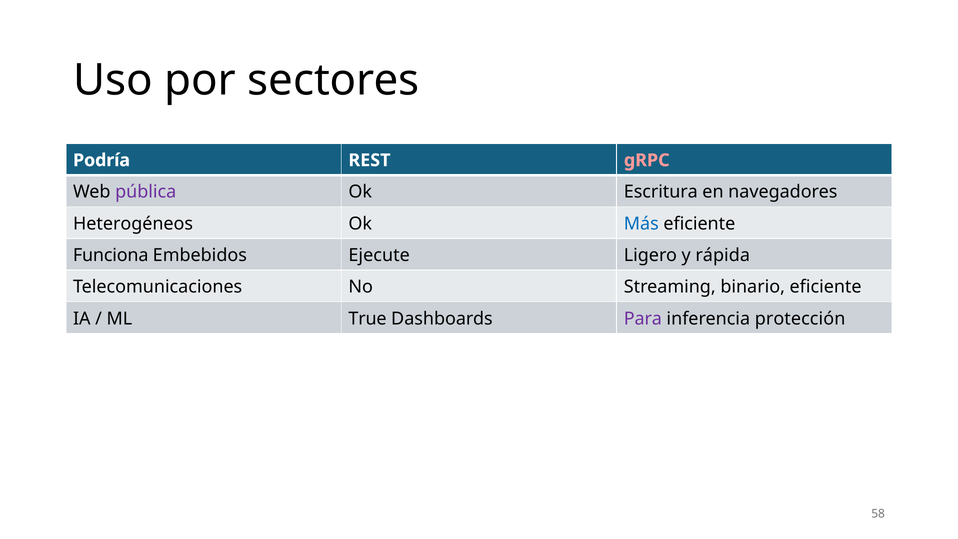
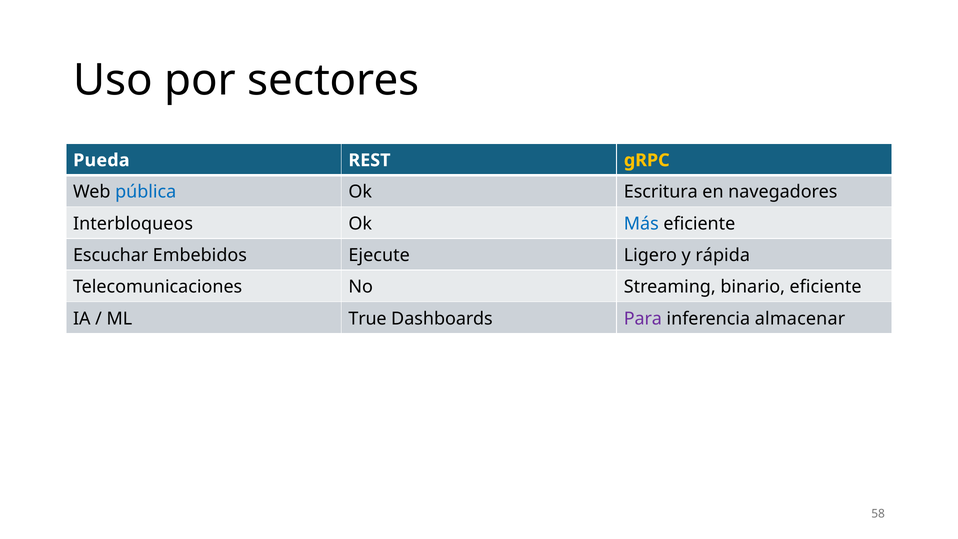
Podría: Podría -> Pueda (101, 160)
gRPC colour: pink -> yellow (647, 160)
pública colour: purple -> blue (146, 192)
Heterogéneos: Heterogéneos -> Interbloqueos (133, 224)
Funciona: Funciona -> Escuchar (111, 255)
protección: protección -> almacenar (800, 319)
